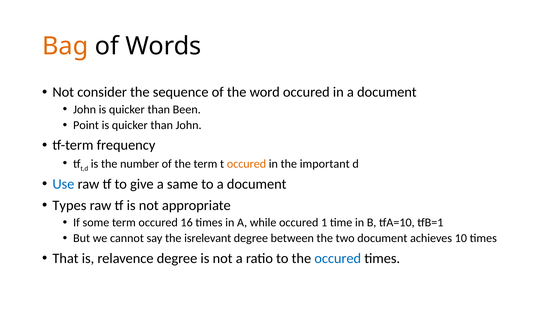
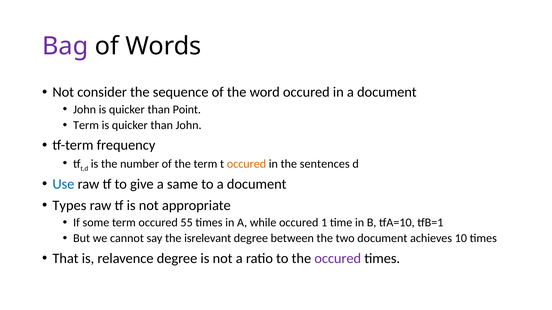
Bag colour: orange -> purple (65, 46)
Been: Been -> Point (187, 110)
Point: Point -> Term (86, 125)
important: important -> sentences (325, 164)
16: 16 -> 55 (187, 223)
occured colour: blue -> purple (338, 259)
